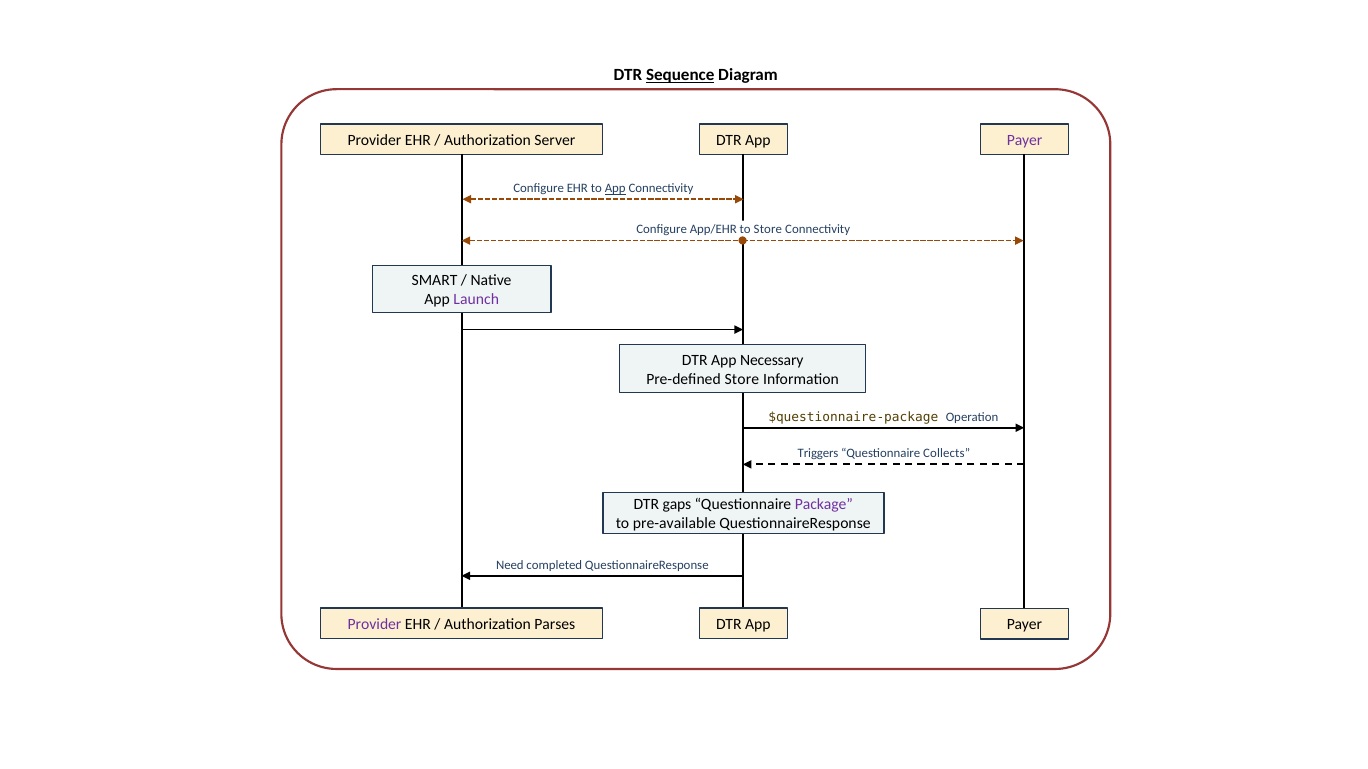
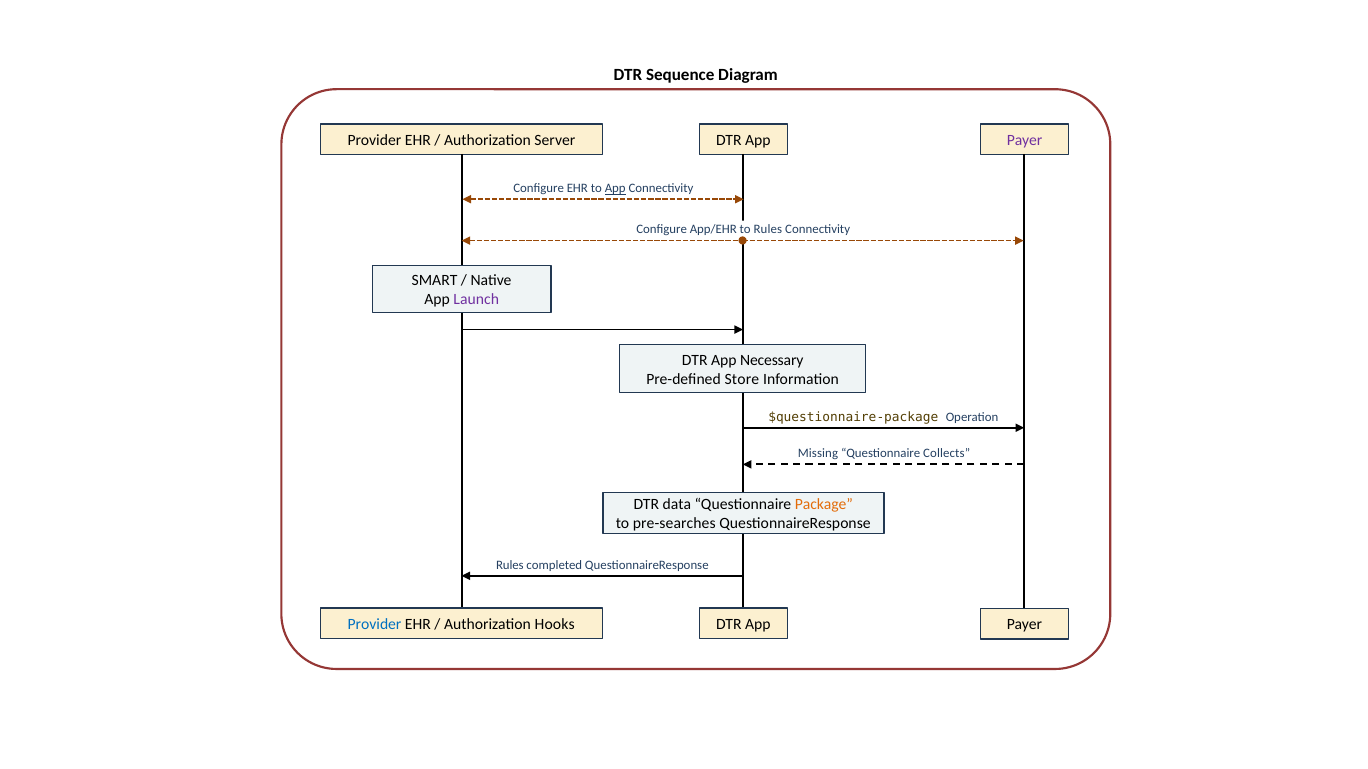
Sequence underline: present -> none (680, 75)
to Store: Store -> Rules (768, 229)
Triggers: Triggers -> Missing (818, 453)
gaps: gaps -> data (677, 505)
Package colour: purple -> orange (824, 505)
pre-available: pre-available -> pre-searches (674, 524)
Need: Need -> Rules (510, 566)
Provider colour: purple -> blue (375, 625)
Parses: Parses -> Hooks (555, 625)
